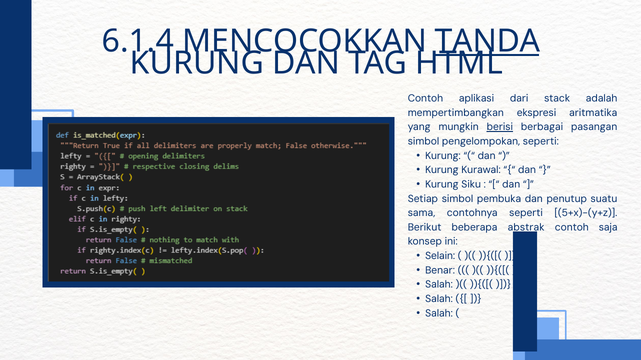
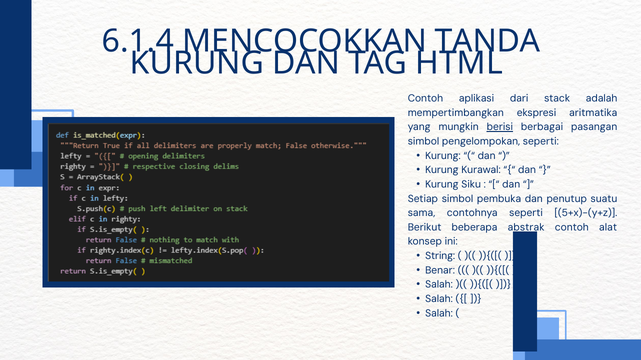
TANDA underline: present -> none (488, 41)
saja: saja -> alat (608, 228)
Selain: Selain -> String (440, 256)
